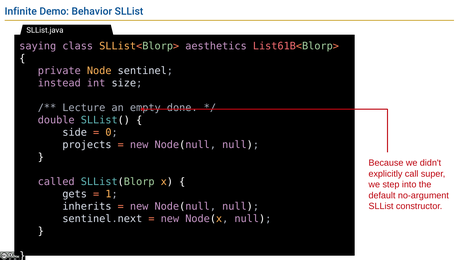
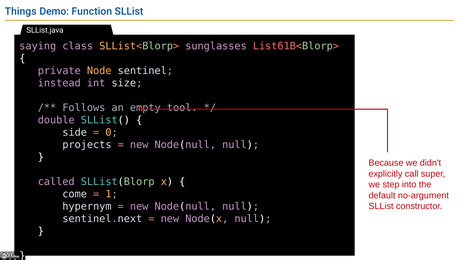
Infinite: Infinite -> Things (21, 11)
Behavior: Behavior -> Function (92, 11)
aesthetics: aesthetics -> sunglasses (216, 46)
Lecture: Lecture -> Follows (84, 108)
done: done -> tool (182, 108)
gets: gets -> come (75, 194)
inherits: inherits -> hypernym (87, 206)
